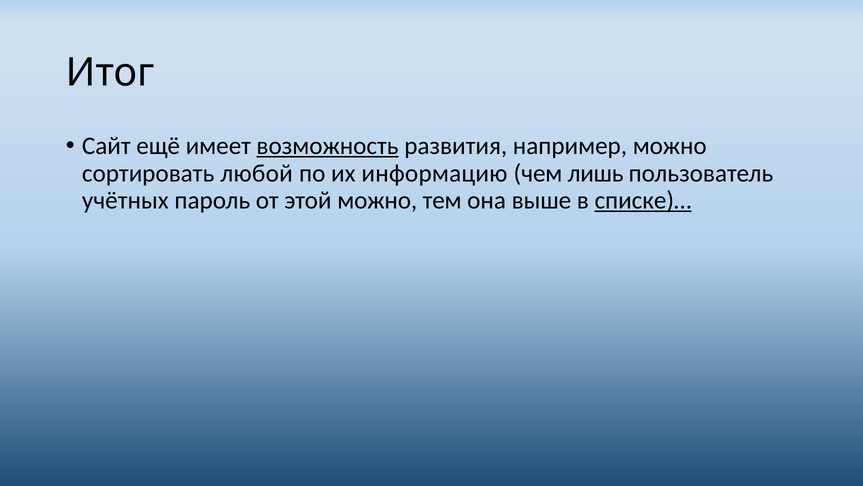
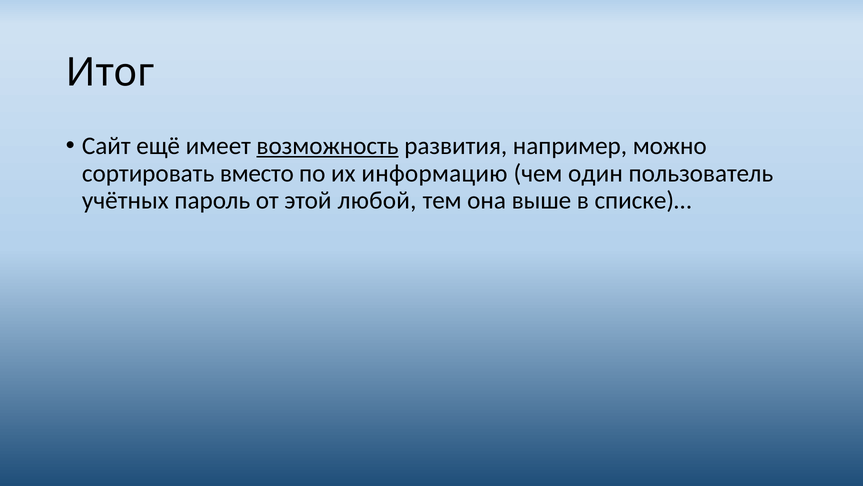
любой: любой -> вместо (257, 173)
лишь: лишь -> один (595, 173)
этой можно: можно -> любой (377, 200)
списке)… underline: present -> none (643, 200)
